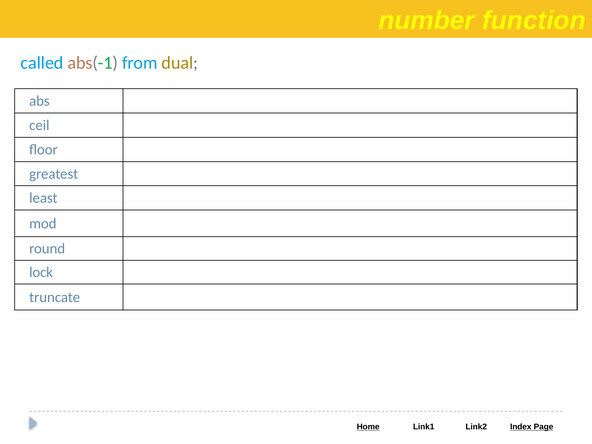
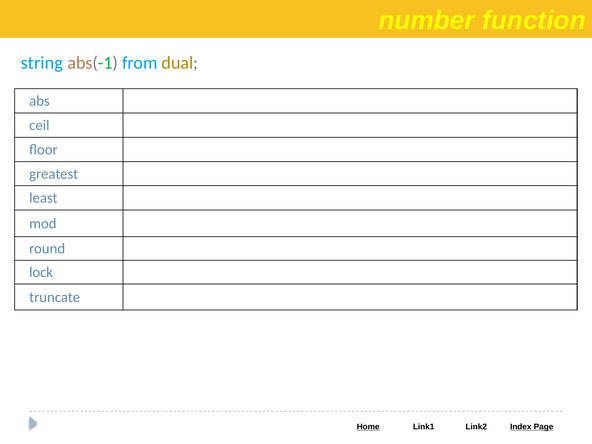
called: called -> string (42, 63)
